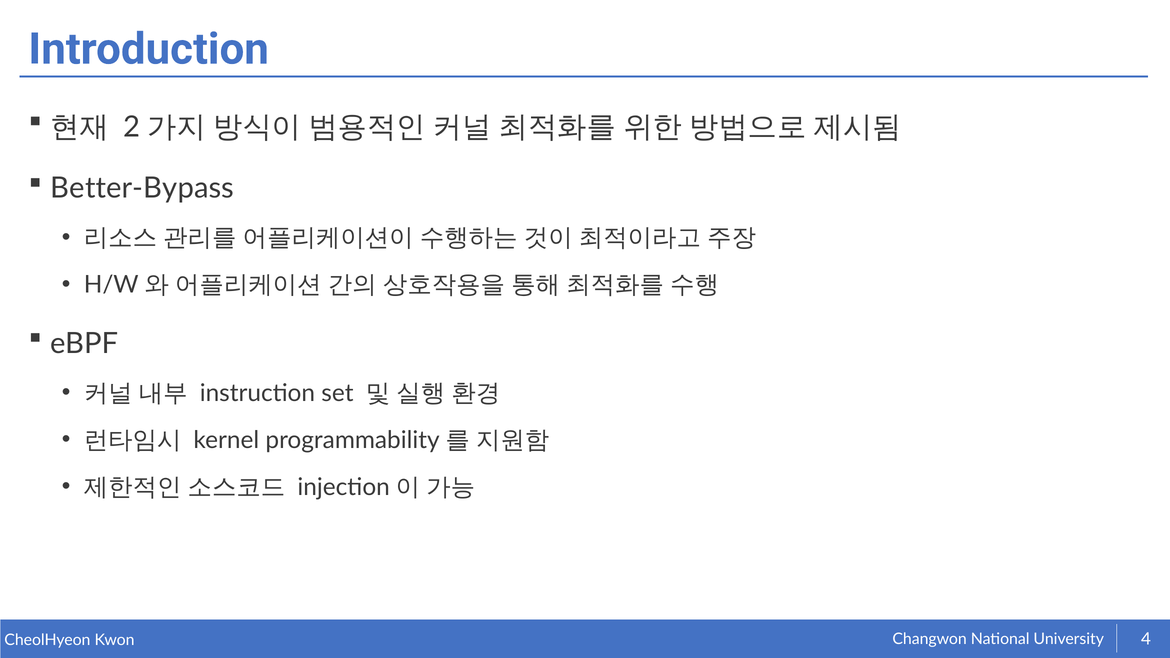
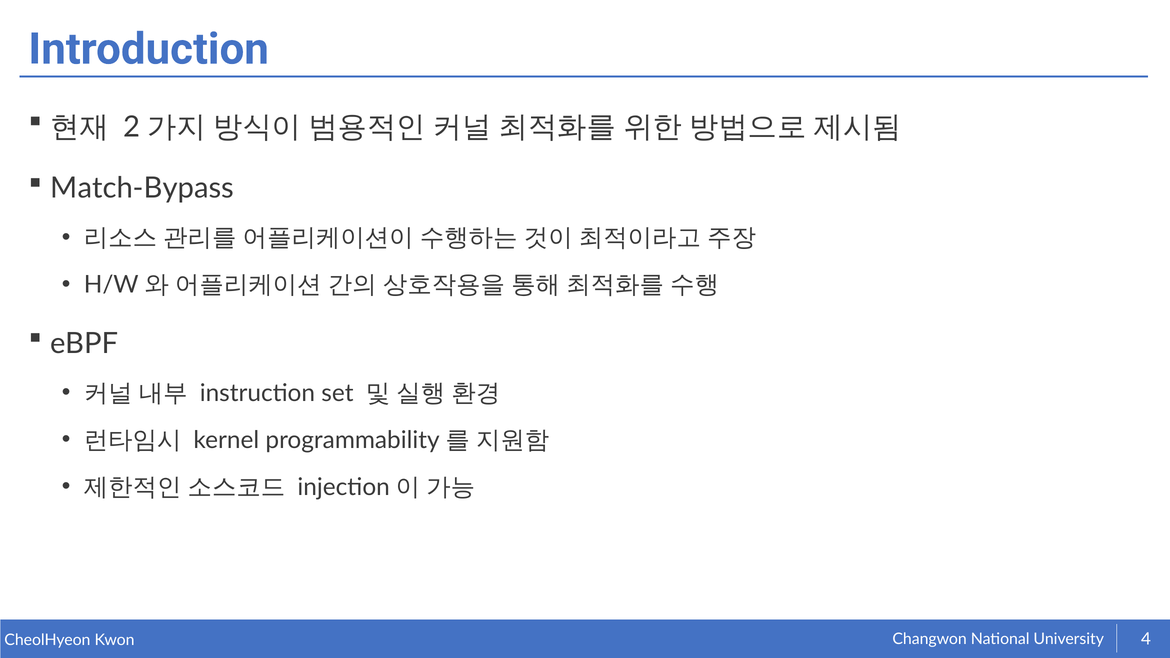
Better-Bypass: Better-Bypass -> Match-Bypass (142, 188)
